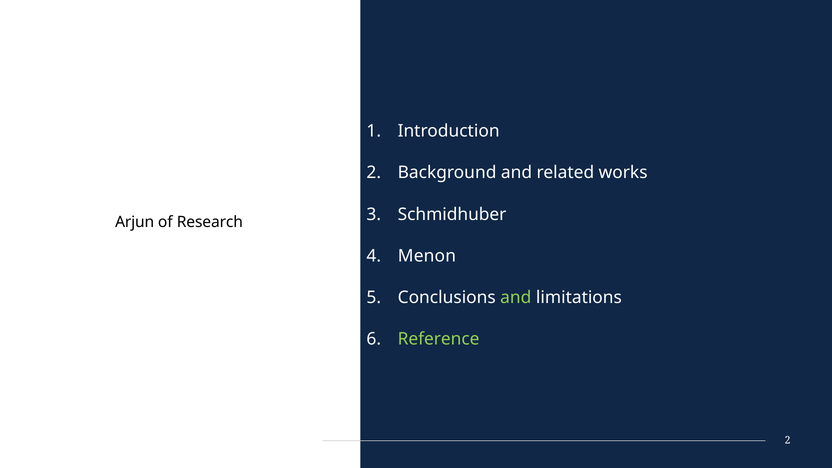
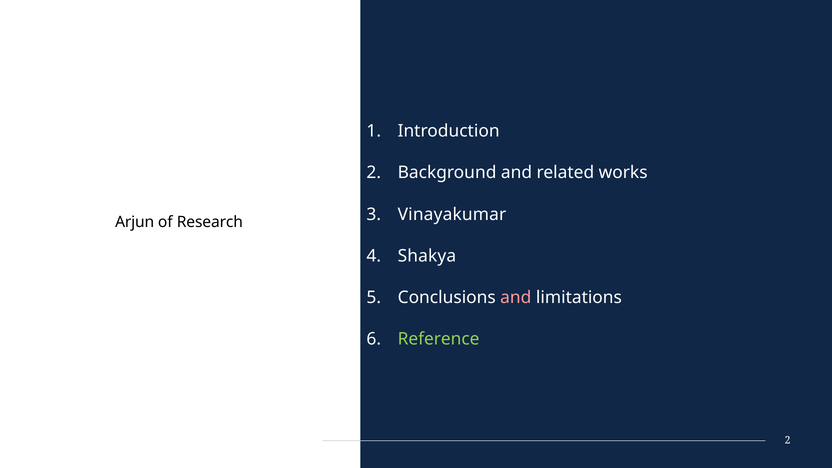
Schmidhuber: Schmidhuber -> Vinayakumar (452, 214)
Menon: Menon -> Shakya (427, 256)
and colour: light green -> pink (516, 298)
